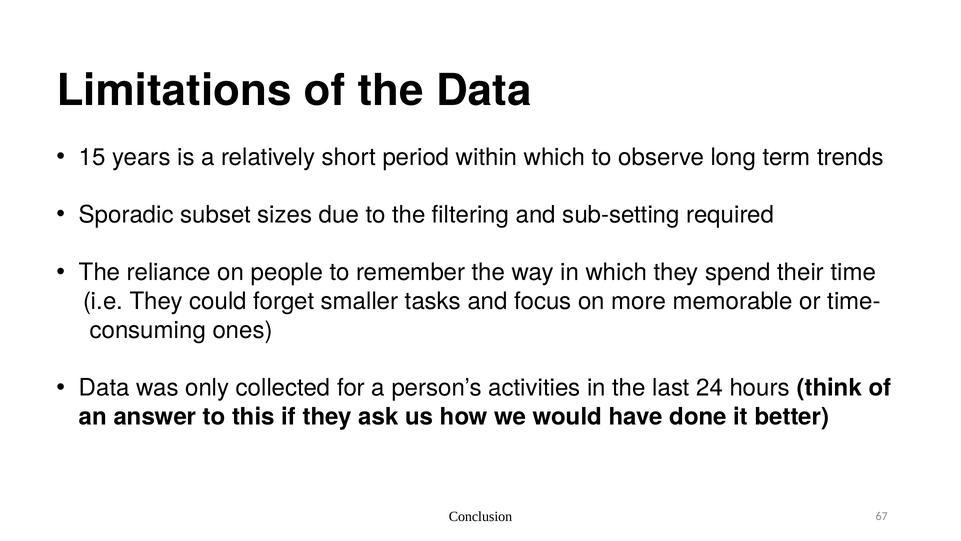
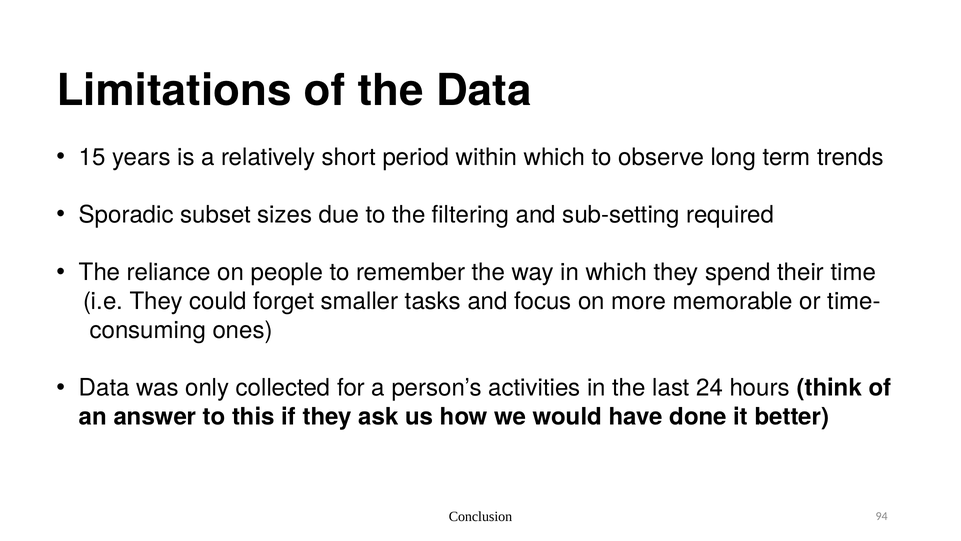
67: 67 -> 94 (882, 516)
